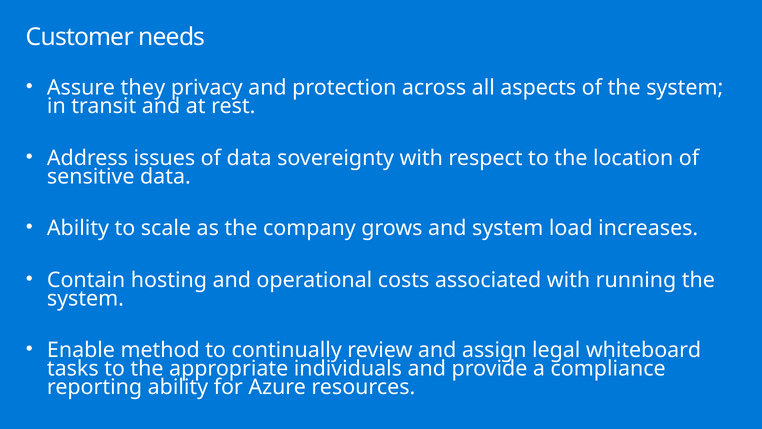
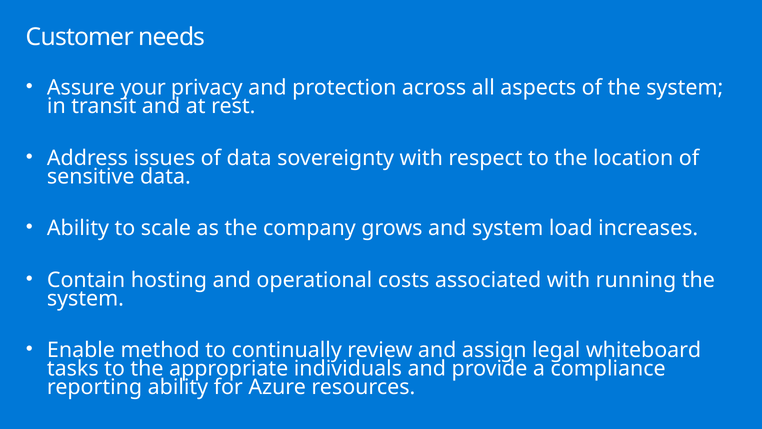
they: they -> your (143, 88)
